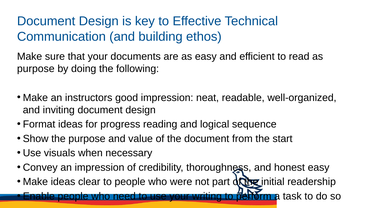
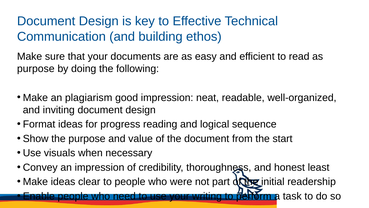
instructors: instructors -> plagiarism (89, 97)
honest easy: easy -> least (319, 167)
